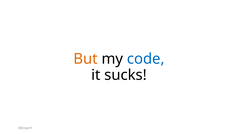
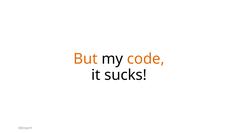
code colour: blue -> orange (146, 59)
